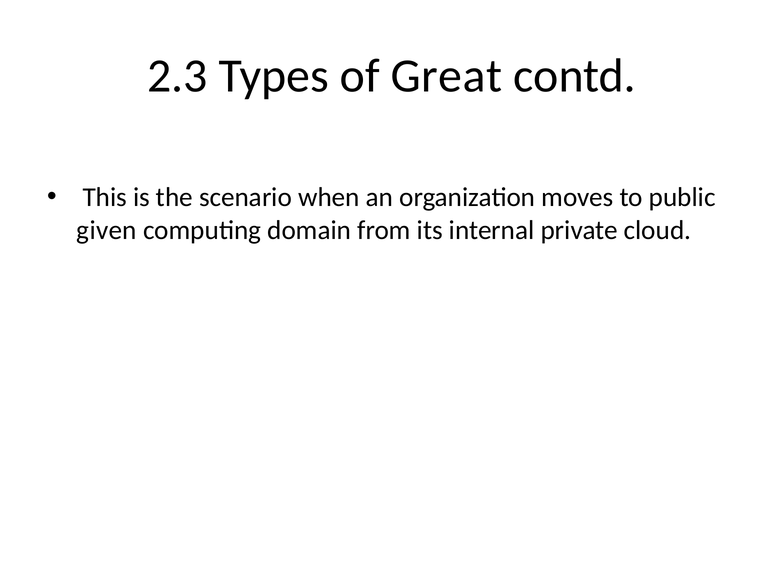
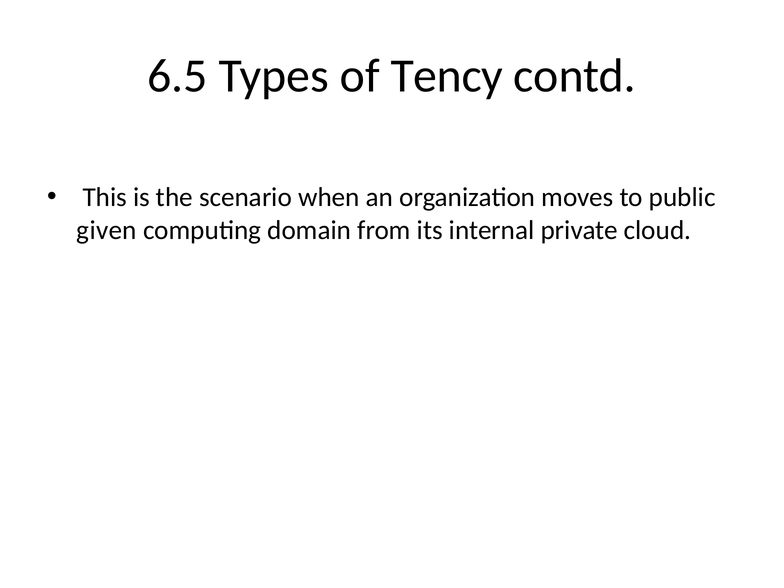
2.3: 2.3 -> 6.5 (177, 76)
Great: Great -> Tency (447, 76)
